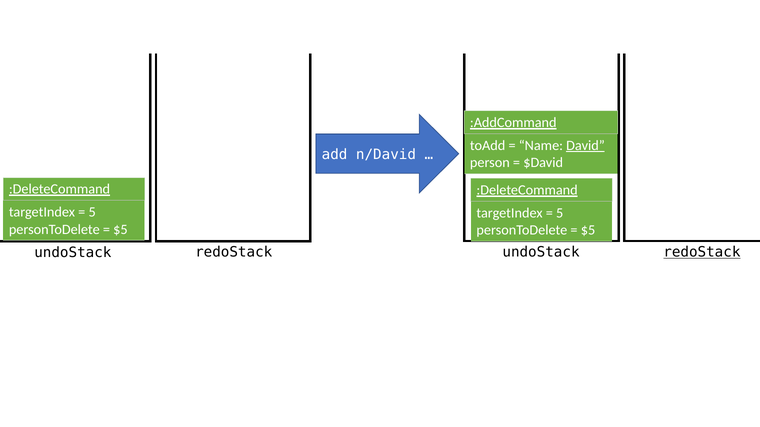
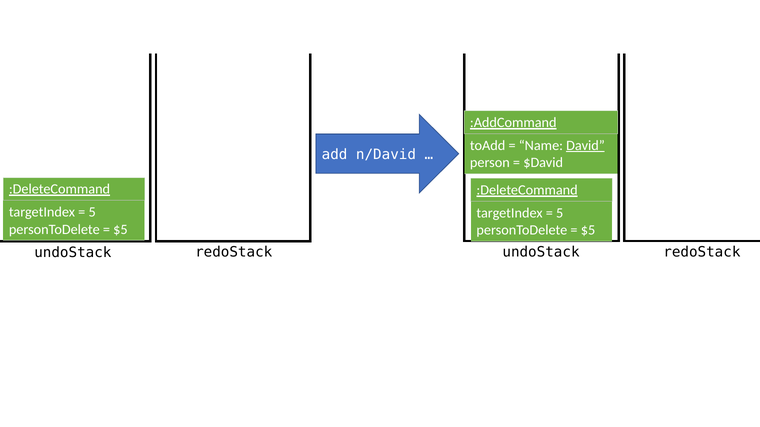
redoStack underline: present -> none (702, 252)
